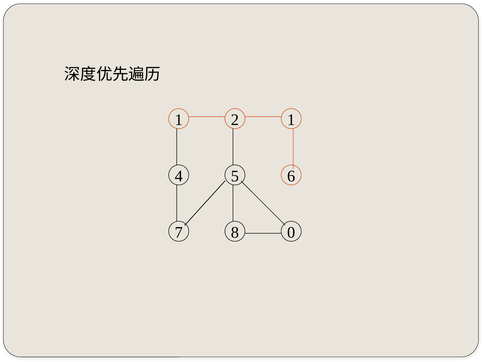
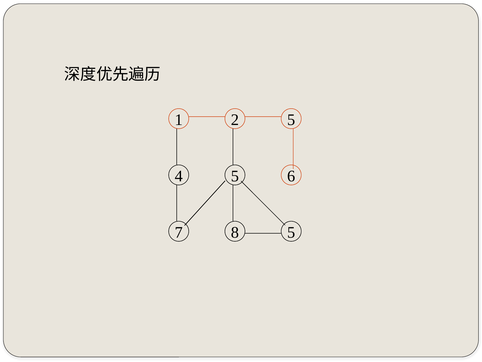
2 1: 1 -> 5 (291, 120)
8 0: 0 -> 5 (291, 232)
